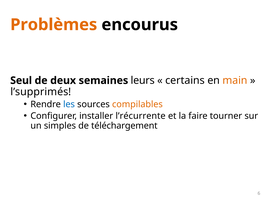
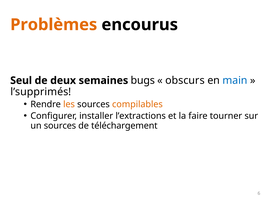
leurs: leurs -> bugs (143, 80)
certains: certains -> obscurs (185, 80)
main colour: orange -> blue (235, 80)
les colour: blue -> orange (69, 104)
l’récurrente: l’récurrente -> l’extractions (141, 116)
un simples: simples -> sources (60, 125)
